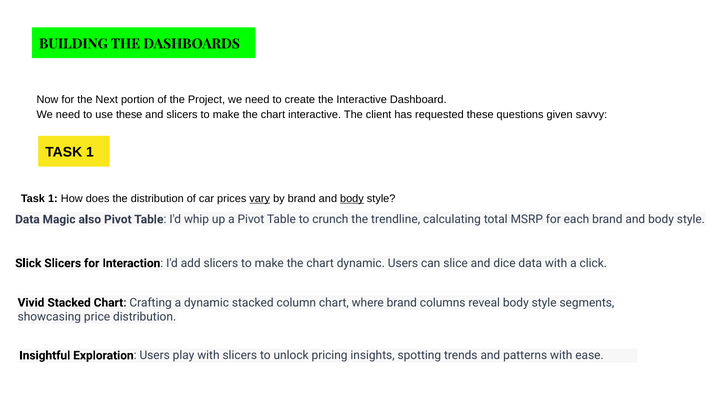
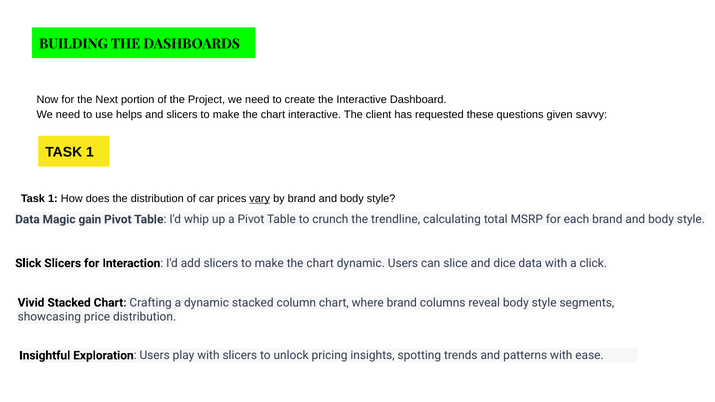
use these: these -> helps (129, 115)
body underline: present -> none (352, 199)
also: also -> gain (90, 219)
